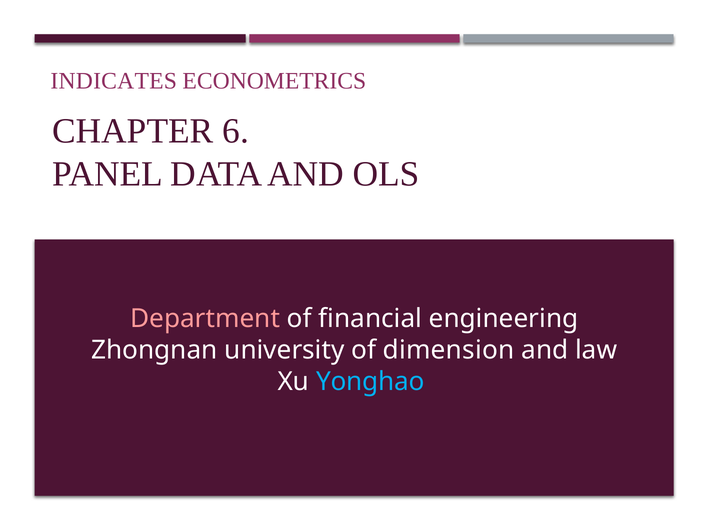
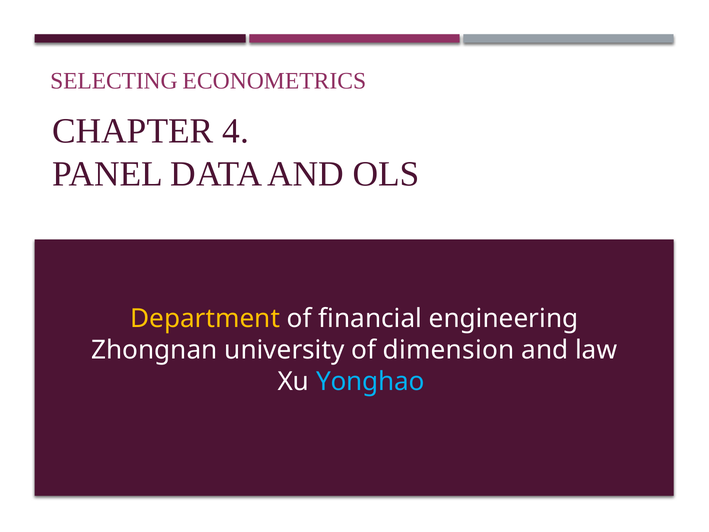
INDICATES: INDICATES -> SELECTING (114, 81)
6: 6 -> 4 (236, 131)
Department colour: pink -> yellow (205, 318)
